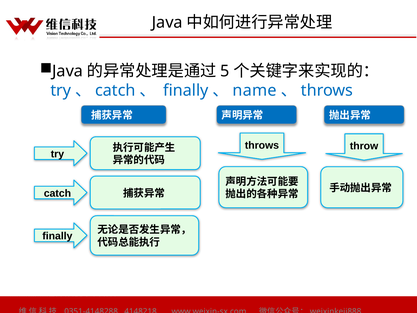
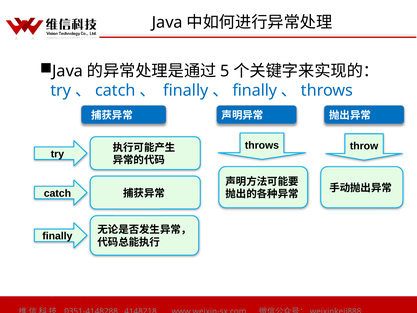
name: name -> finally (255, 91)
